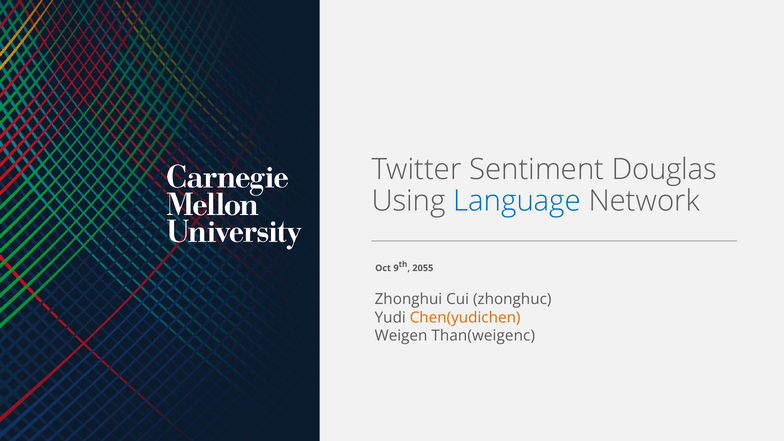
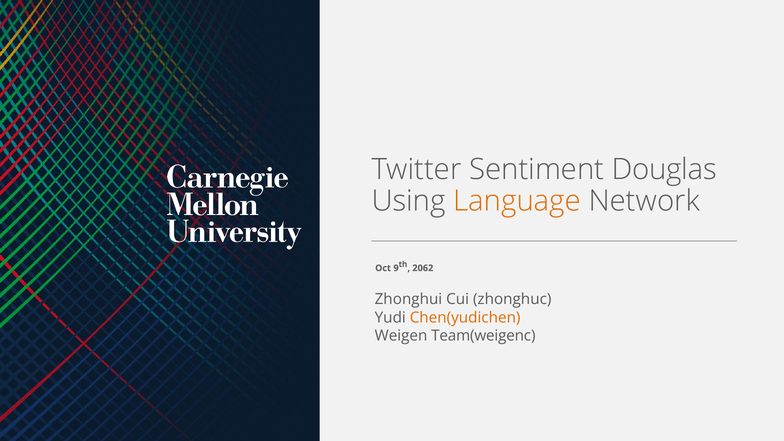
Language colour: blue -> orange (517, 201)
2055: 2055 -> 2062 (423, 268)
Than(weigenc: Than(weigenc -> Team(weigenc (483, 336)
